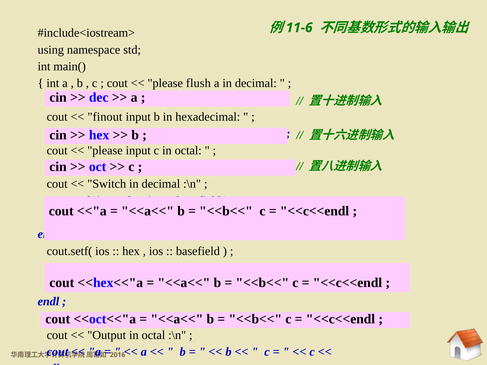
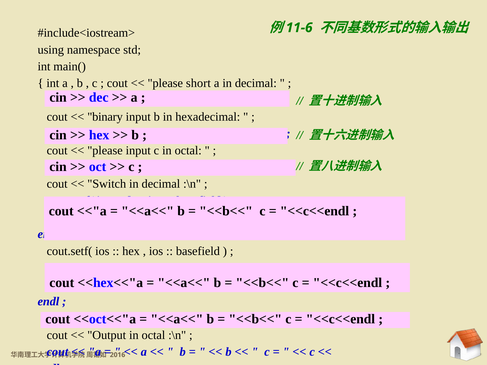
flush: flush -> short (198, 83)
finout: finout -> binary (105, 117)
